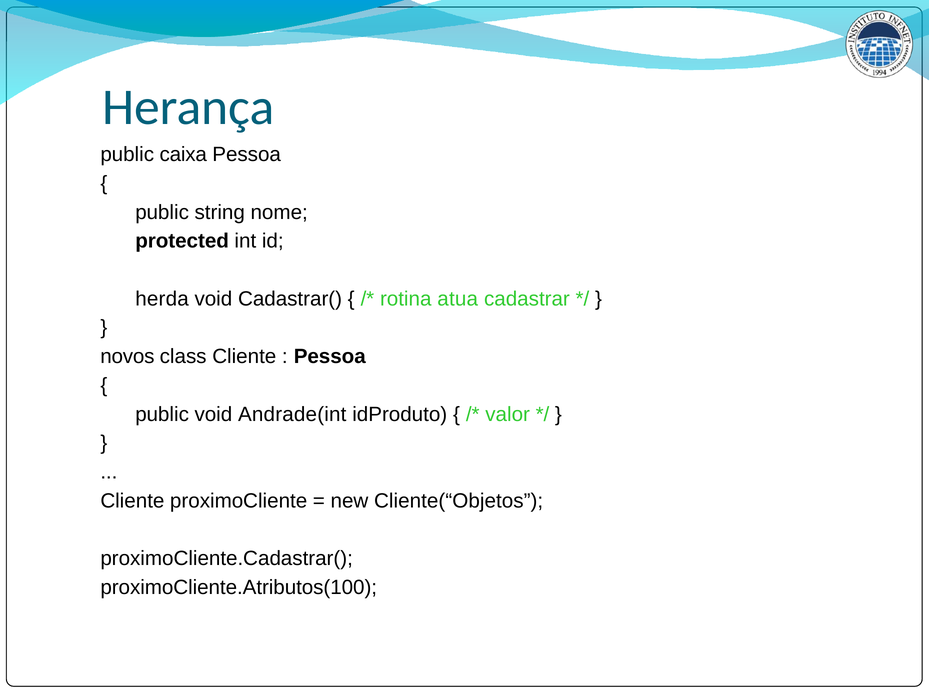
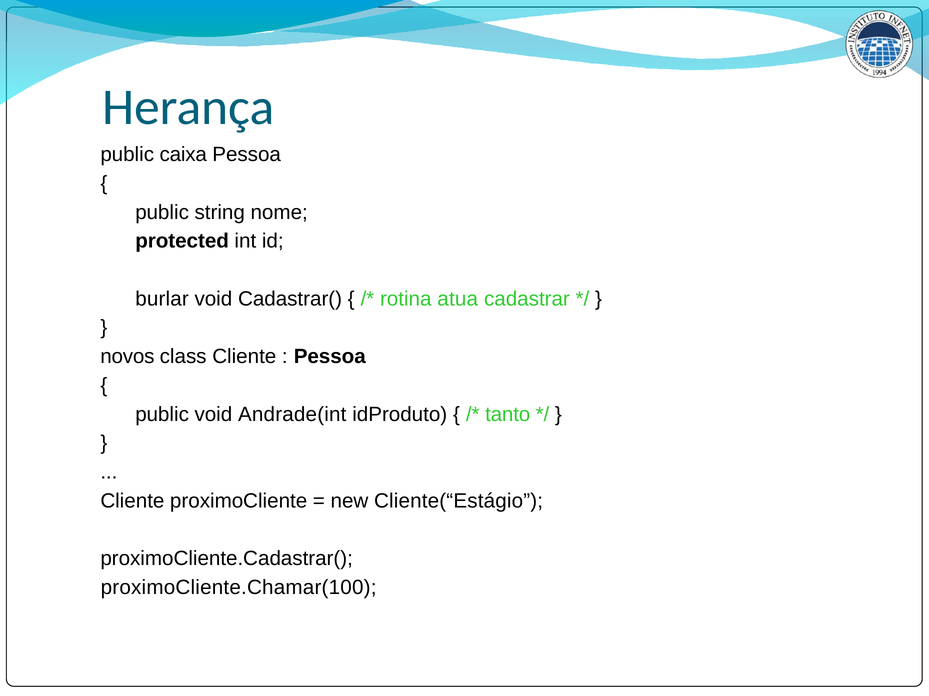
herda: herda -> burlar (162, 299)
valor: valor -> tanto (508, 415)
Cliente(“Objetos: Cliente(“Objetos -> Cliente(“Estágio (459, 501)
proximoCliente.Atributos(100: proximoCliente.Atributos(100 -> proximoCliente.Chamar(100 (239, 588)
